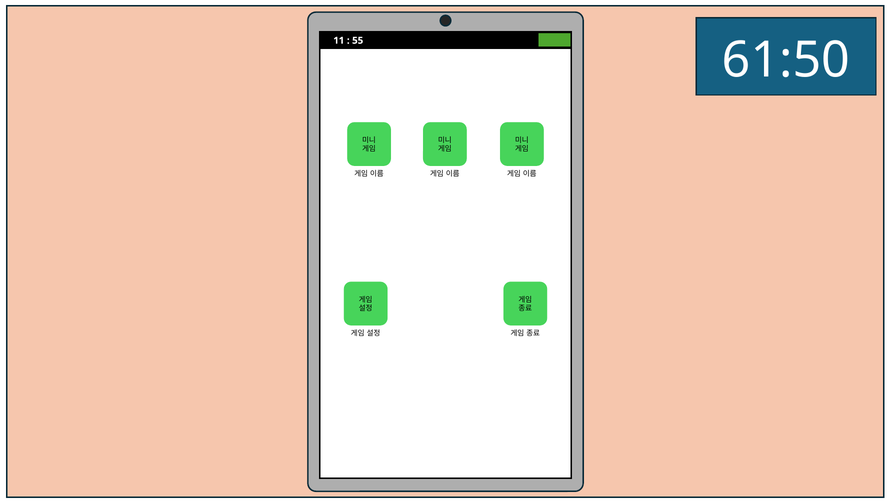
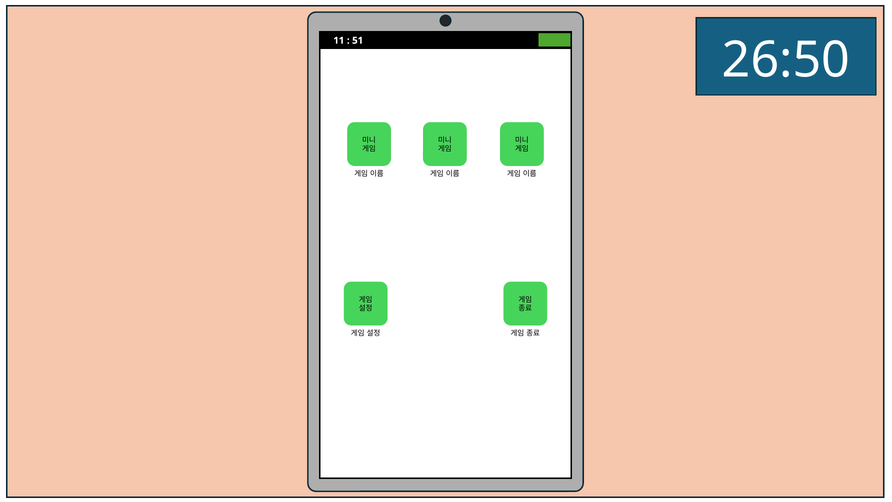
55: 55 -> 51 (358, 41)
61:50: 61:50 -> 26:50 (786, 60)
